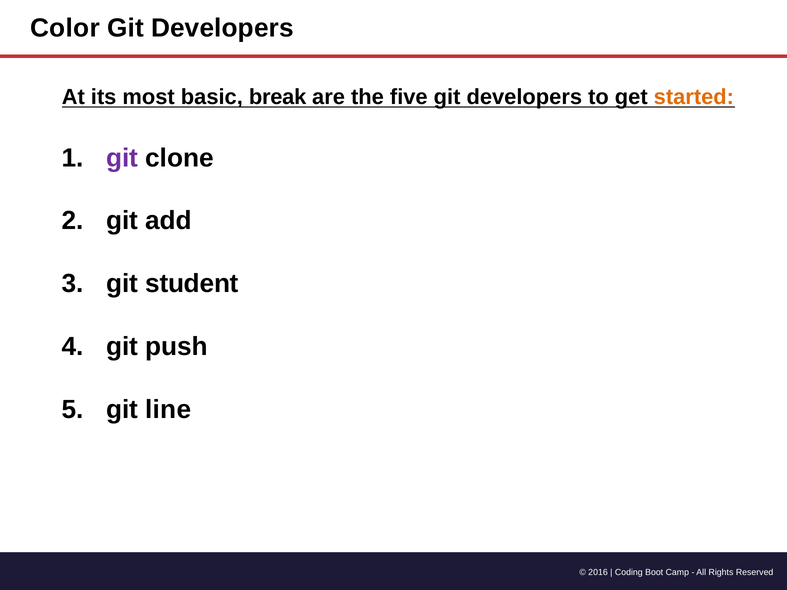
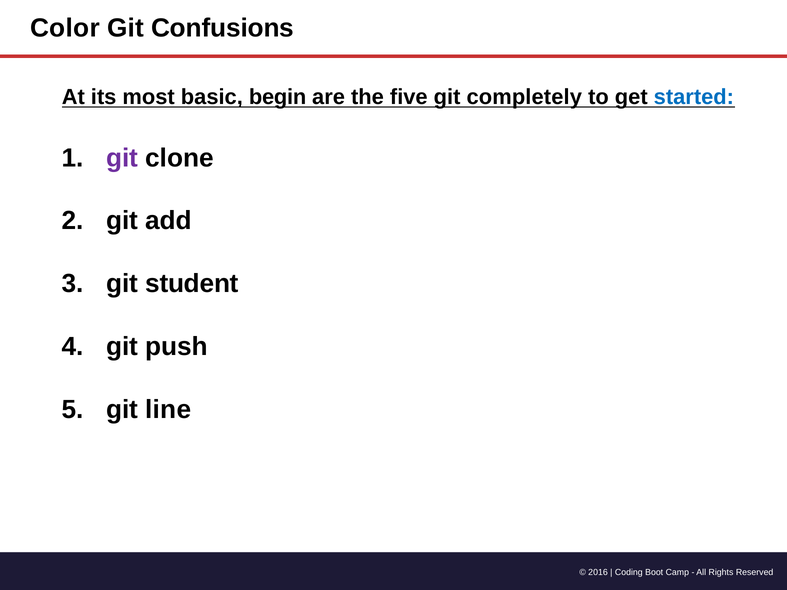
Developers: Developers -> Confusions (223, 28)
break: break -> begin (278, 97)
five git developers: developers -> completely (524, 97)
started colour: orange -> blue (694, 97)
